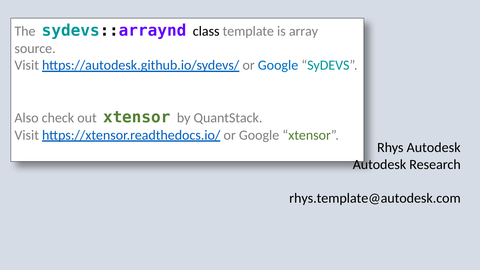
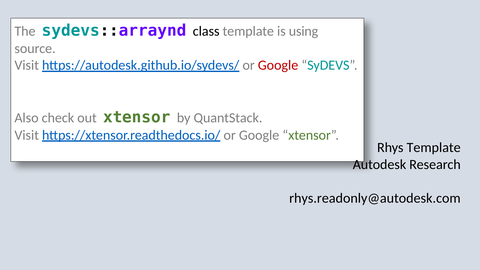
array: array -> using (304, 31)
Google colour: blue -> red (278, 65)
Rhys Autodesk: Autodesk -> Template (434, 148)
rhys.template@autodesk.com: rhys.template@autodesk.com -> rhys.readonly@autodesk.com (375, 198)
